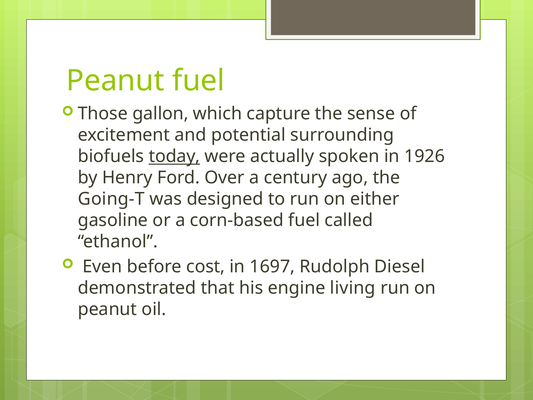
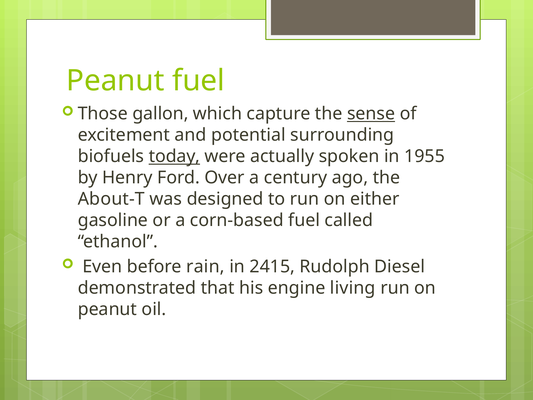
sense underline: none -> present (371, 114)
1926: 1926 -> 1955 (425, 156)
Going-T: Going-T -> About-T (111, 199)
cost: cost -> rain (205, 266)
1697: 1697 -> 2415 (272, 266)
